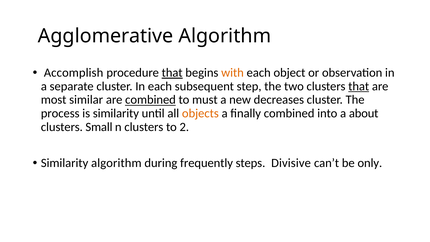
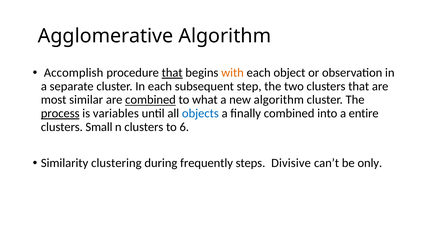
that underline: present -> none (359, 86)
must: must -> what (205, 100)
new decreases: decreases -> algorithm (279, 100)
process underline: none -> present (60, 113)
is similarity: similarity -> variables (116, 113)
objects colour: orange -> blue (200, 113)
about: about -> entire (364, 113)
2: 2 -> 6 (184, 127)
Similarity algorithm: algorithm -> clustering (116, 163)
